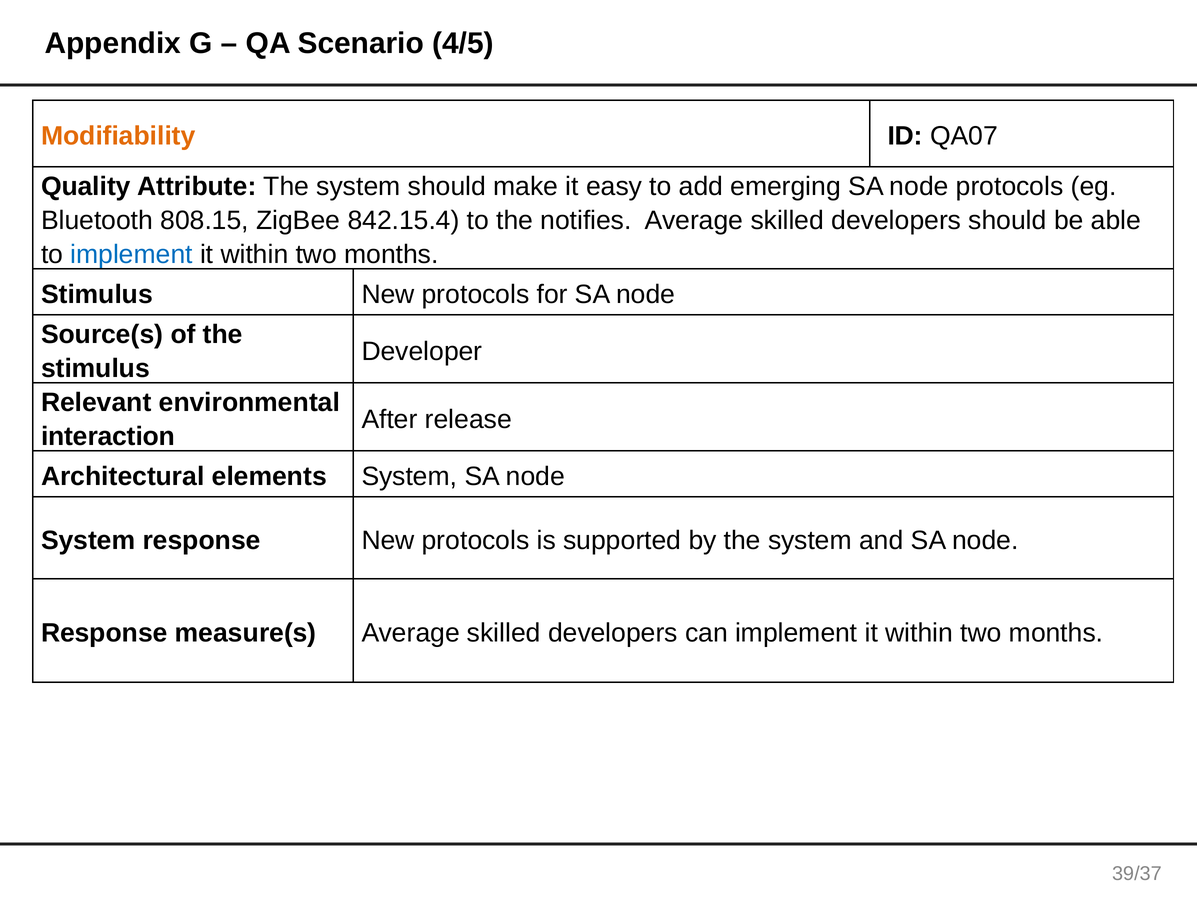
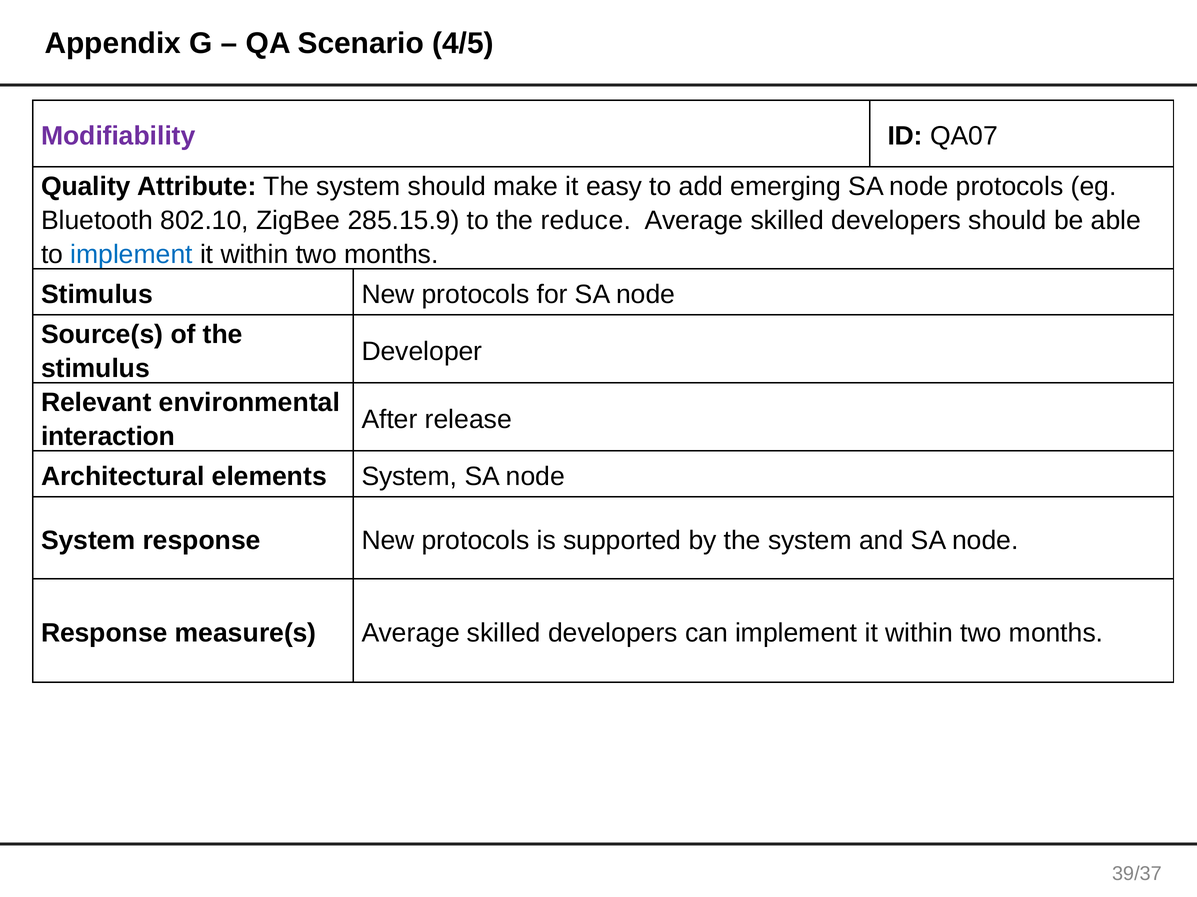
Modifiability colour: orange -> purple (118, 136)
808.15: 808.15 -> 802.10 (205, 221)
842.15.4: 842.15.4 -> 285.15.9 (404, 221)
notifies: notifies -> reduce (586, 221)
